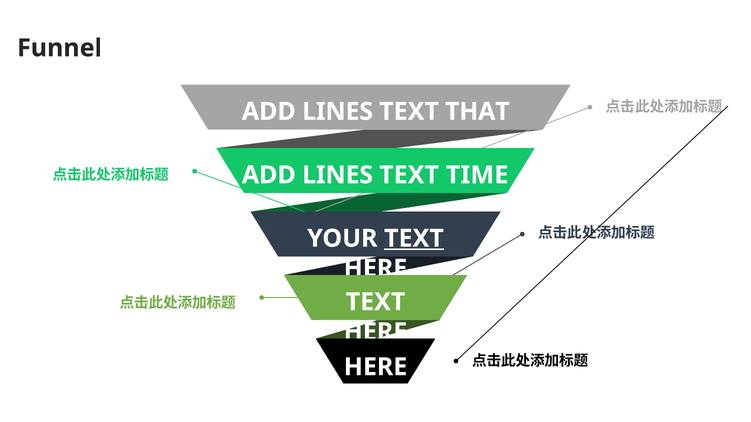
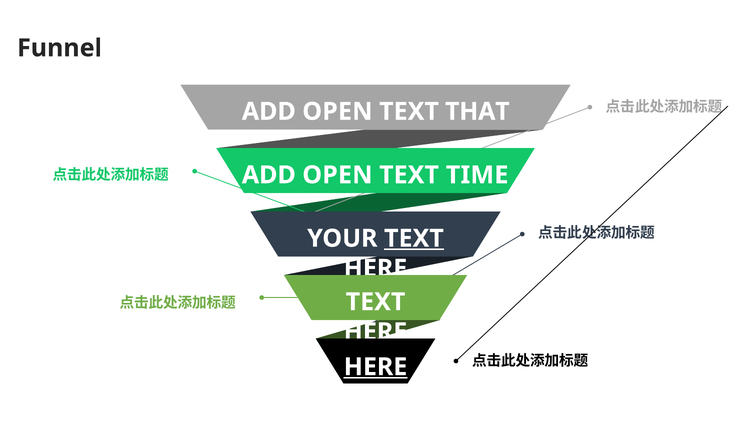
LINES: LINES -> OPEN (337, 112)
LINES: LINES -> OPEN (337, 175)
HERE underline: none -> present (376, 367)
